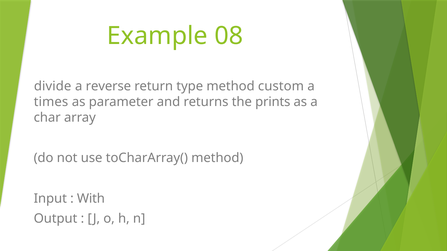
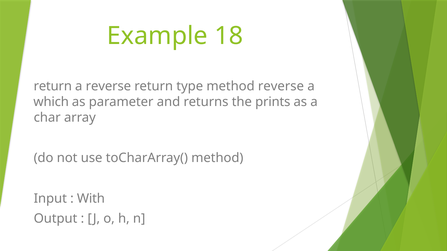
08: 08 -> 18 (229, 36)
divide: divide -> return (53, 86)
method custom: custom -> reverse (281, 86)
times: times -> which (51, 102)
